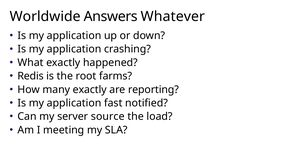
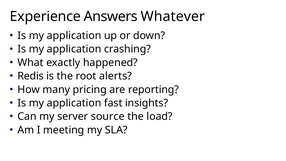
Worldwide: Worldwide -> Experience (45, 16)
farms: farms -> alerts (115, 76)
many exactly: exactly -> pricing (90, 89)
notified: notified -> insights (147, 103)
